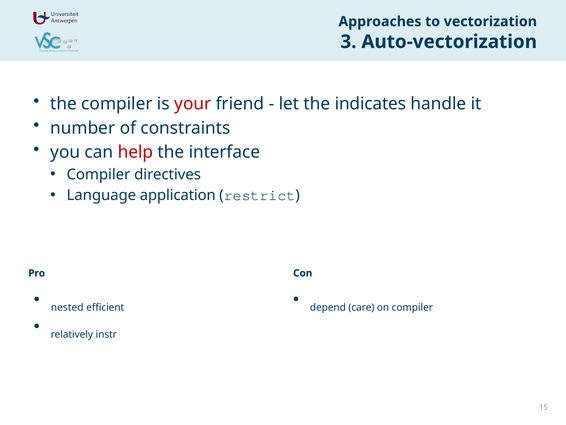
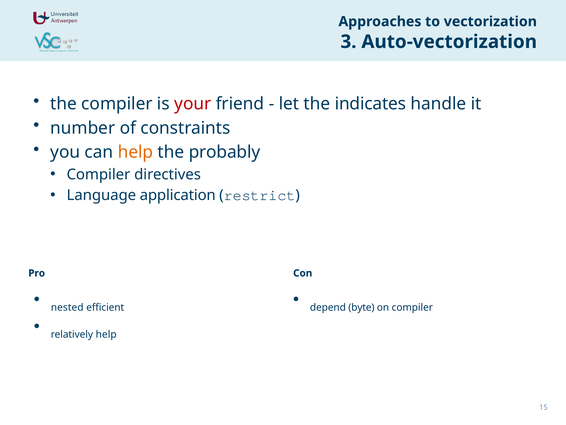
help colour: red -> orange (135, 152)
interface: interface -> probably (224, 152)
care: care -> byte (361, 307)
relatively instr: instr -> help (106, 334)
